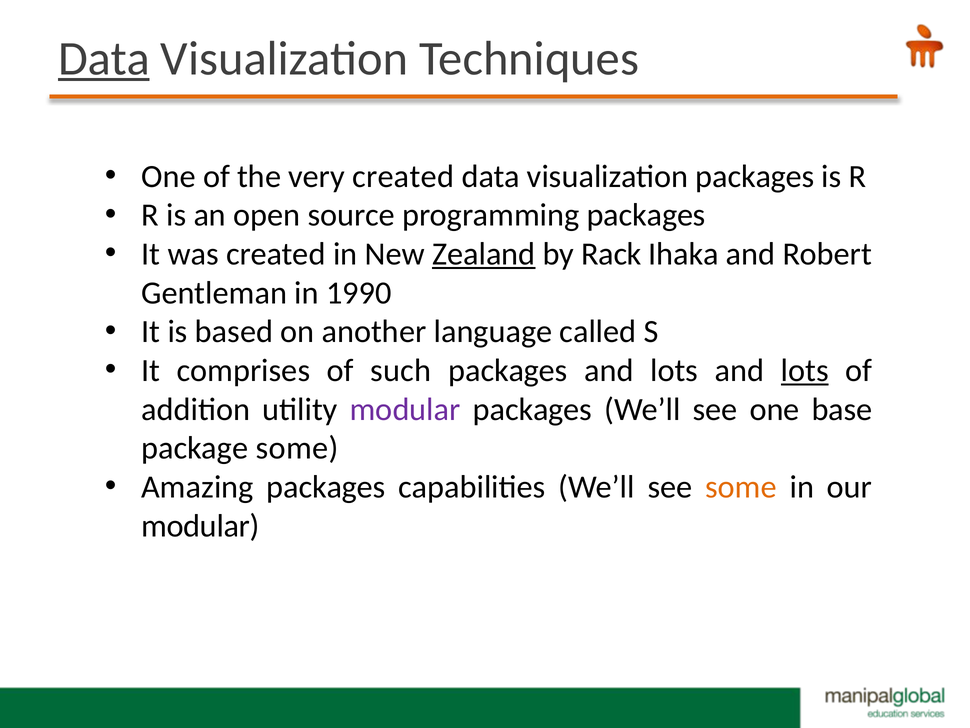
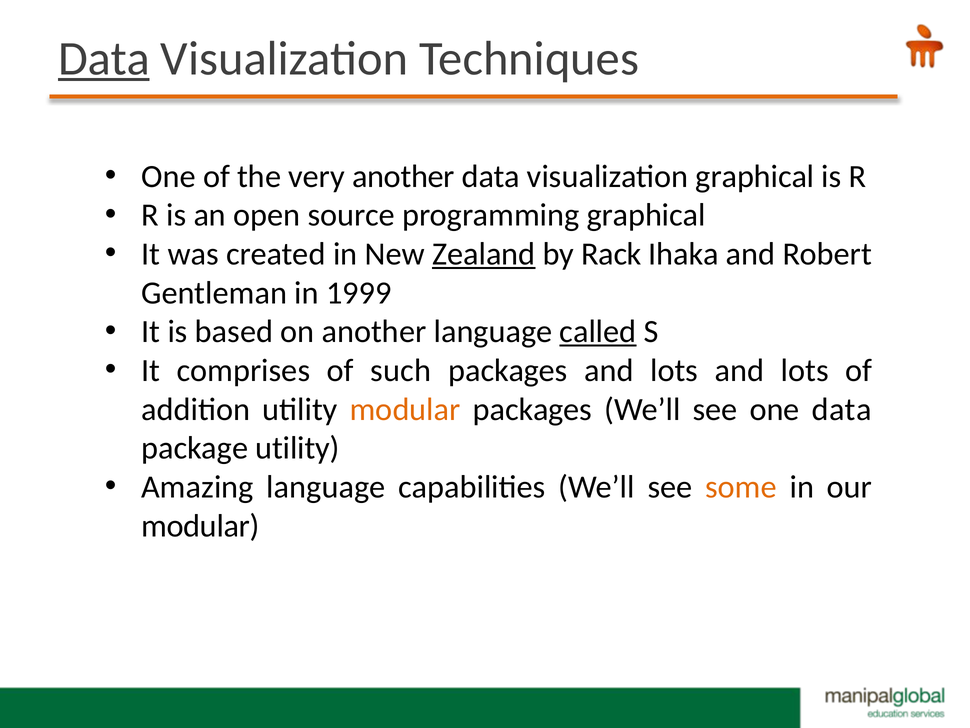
very created: created -> another (403, 176)
visualization packages: packages -> graphical (755, 176)
programming packages: packages -> graphical (646, 215)
1990: 1990 -> 1999 (359, 293)
called underline: none -> present (598, 331)
lots underline: present -> none (805, 370)
modular colour: purple -> orange (405, 409)
one base: base -> data (842, 409)
package some: some -> utility (297, 448)
Amazing packages: packages -> language (326, 487)
